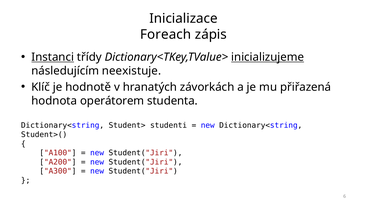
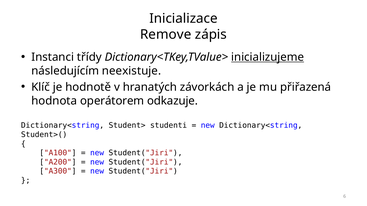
Foreach: Foreach -> Remove (166, 35)
Instanci underline: present -> none (53, 57)
studenta: studenta -> odkazuje (173, 101)
